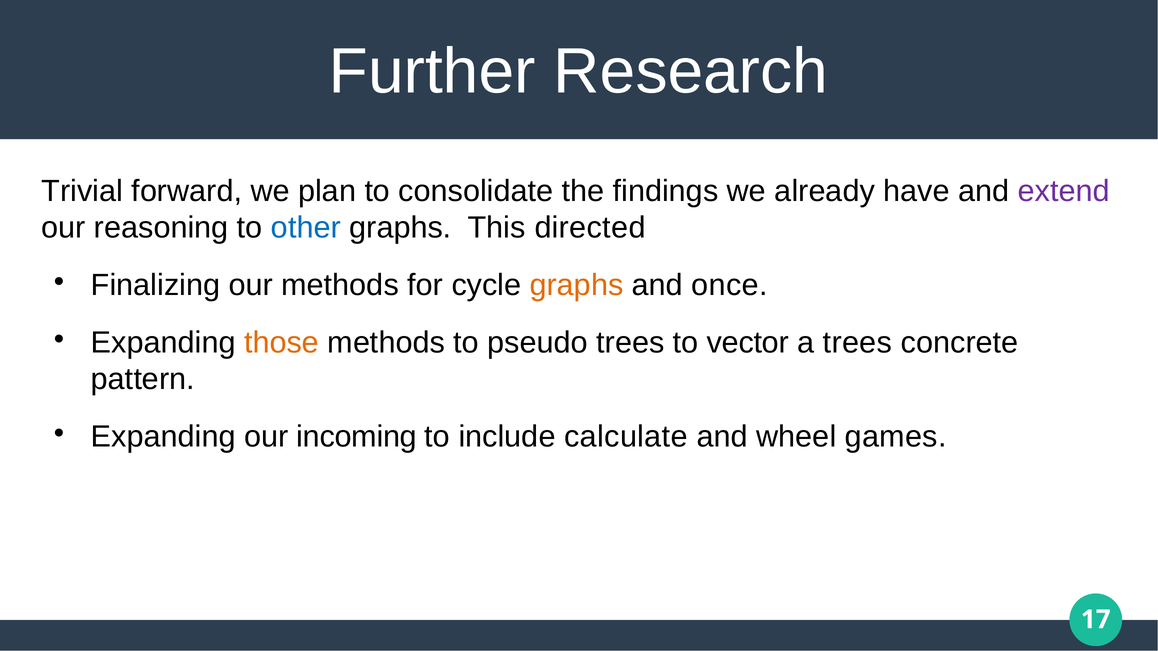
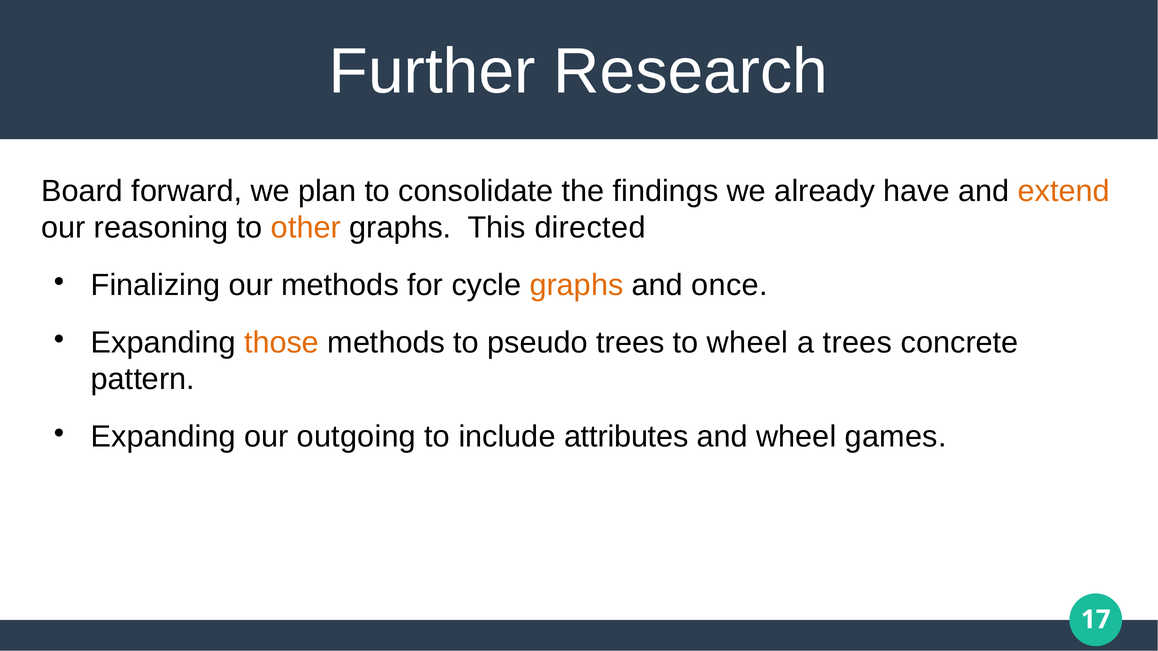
Trivial: Trivial -> Board (82, 191)
extend colour: purple -> orange (1064, 191)
other colour: blue -> orange (306, 228)
to vector: vector -> wheel (748, 343)
incoming: incoming -> outgoing (356, 437)
calculate: calculate -> attributes (626, 437)
